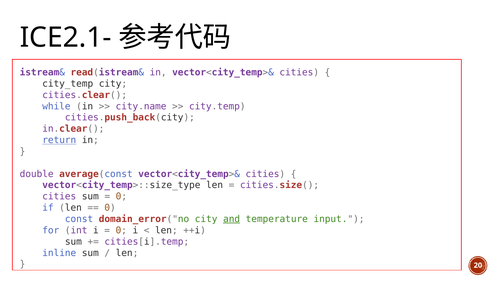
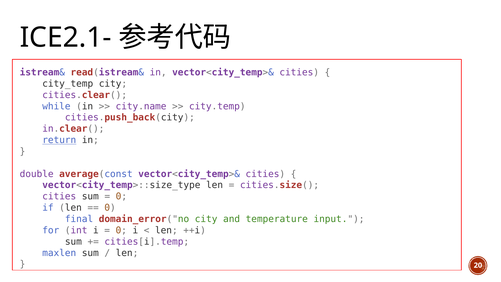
const: const -> final (79, 219)
and underline: present -> none (232, 219)
inline: inline -> maxlen (59, 253)
